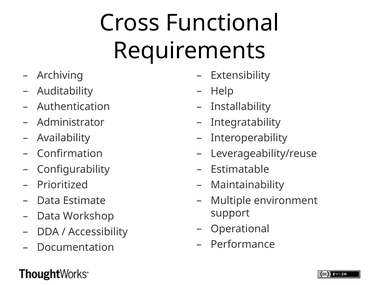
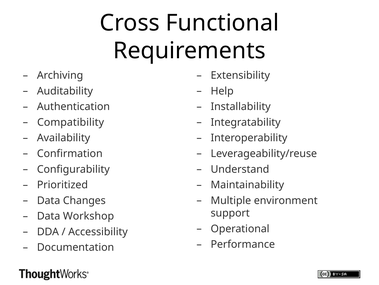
Administrator: Administrator -> Compatibility (71, 122)
Estimatable: Estimatable -> Understand (240, 169)
Estimate: Estimate -> Changes (84, 200)
